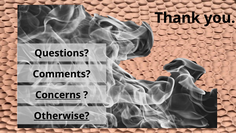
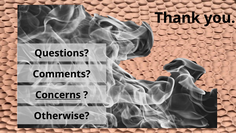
Otherwise underline: present -> none (62, 116)
